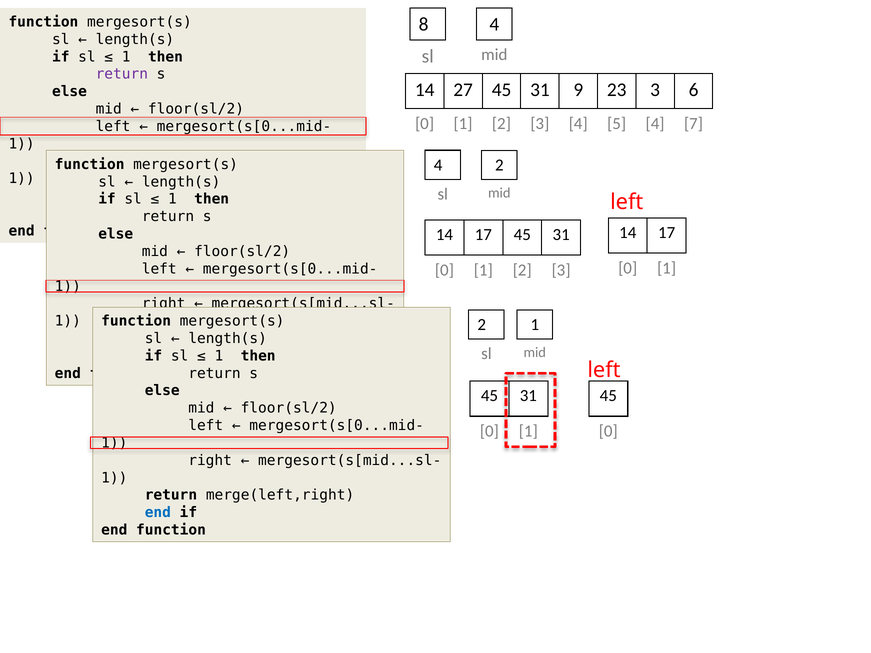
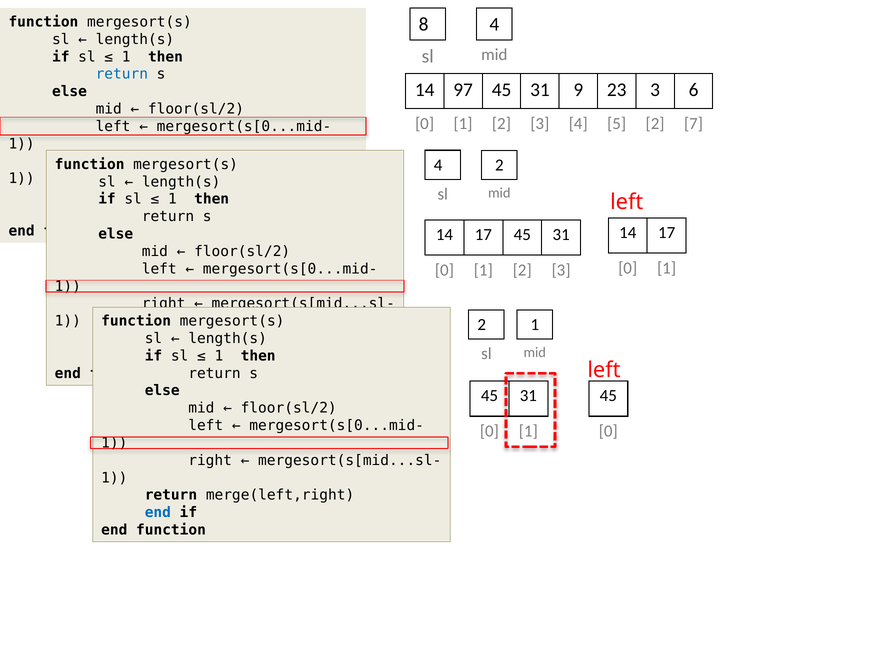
return colour: purple -> blue (122, 74)
27: 27 -> 97 (463, 90)
5 4: 4 -> 2 (655, 124)
